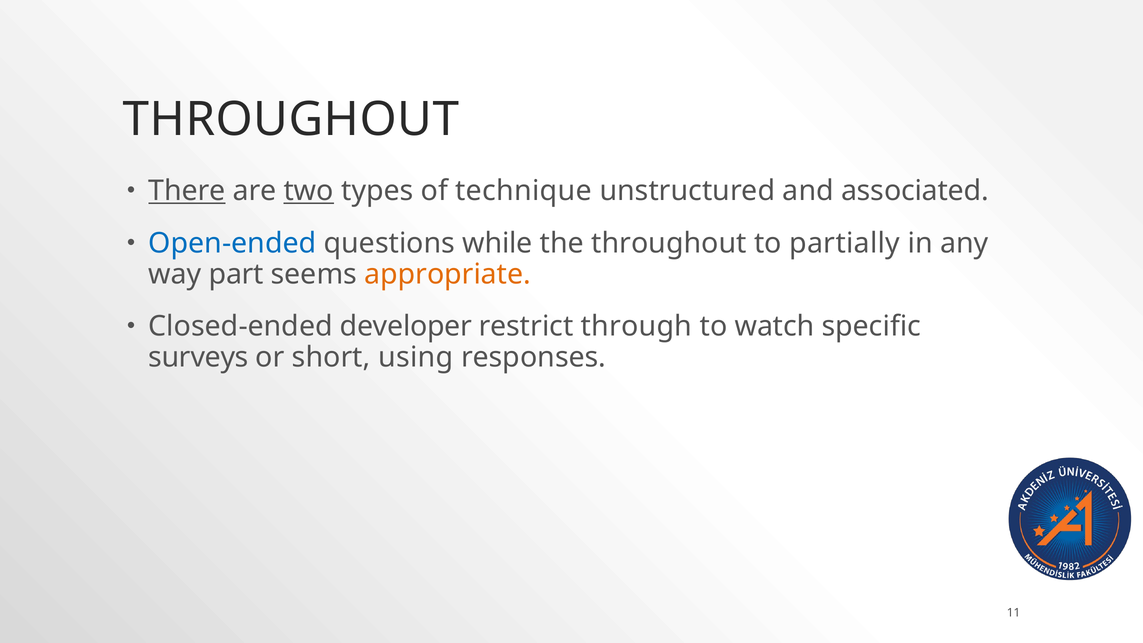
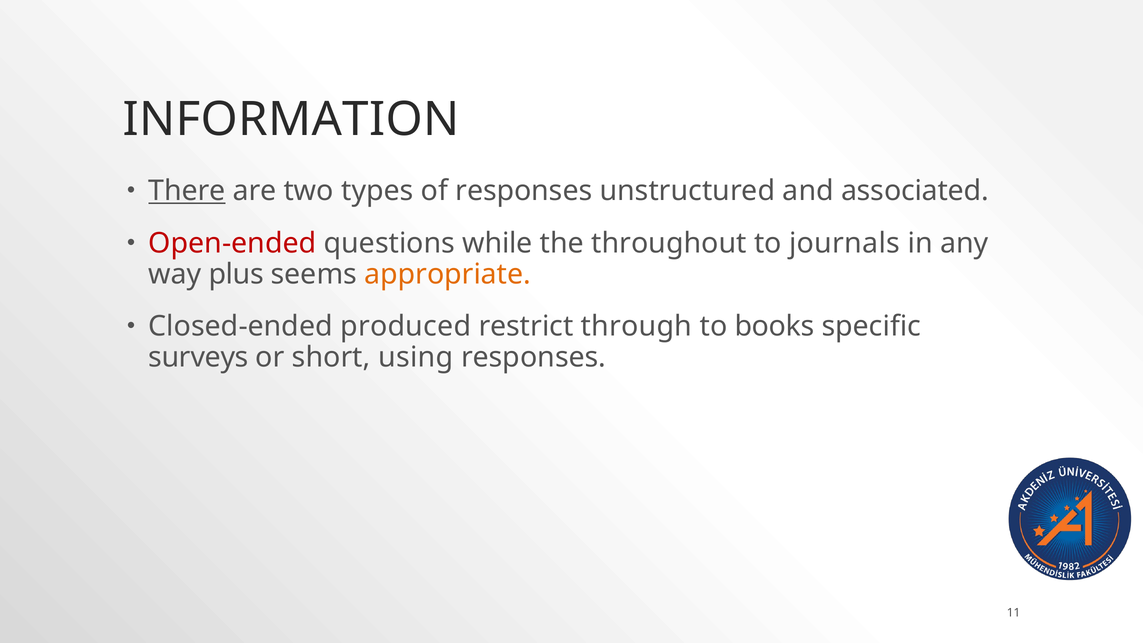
THROUGHOUT: THROUGHOUT -> INFORMATION (291, 120)
two underline: present -> none (309, 191)
of technique: technique -> responses (524, 191)
Open-ended colour: blue -> red (232, 243)
partially: partially -> journals (845, 243)
part: part -> plus (236, 274)
developer: developer -> produced (406, 326)
watch: watch -> books (775, 326)
